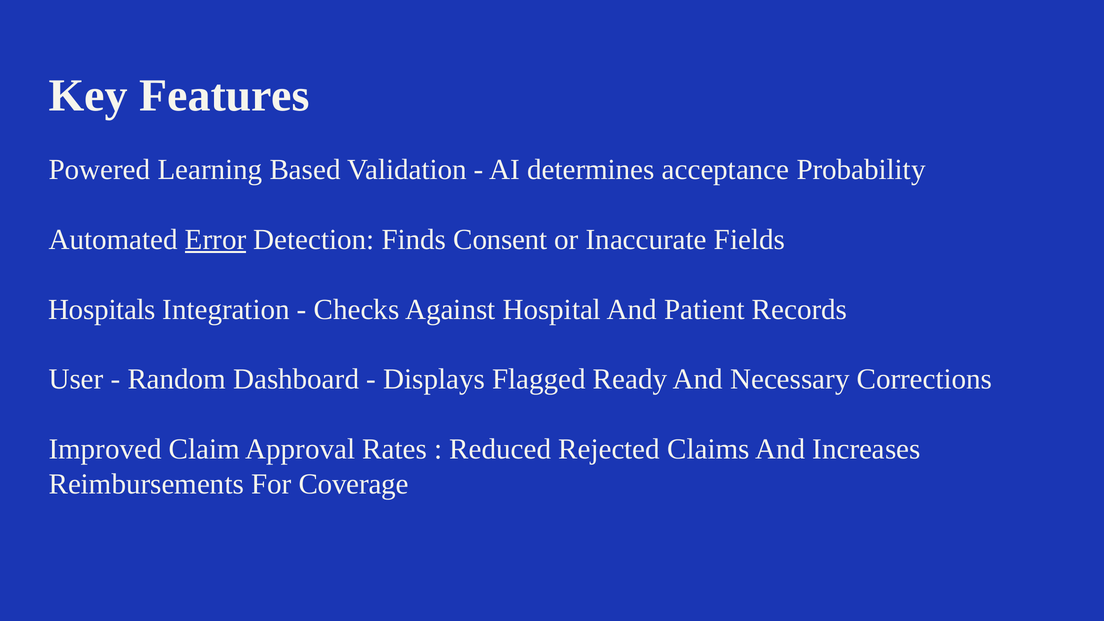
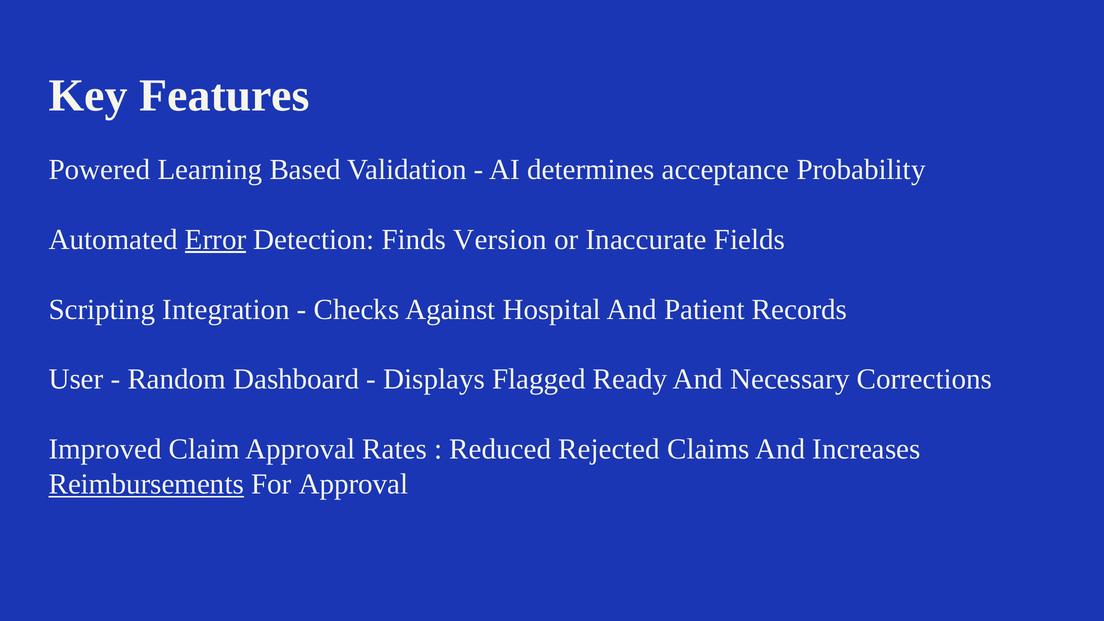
Consent: Consent -> Version (500, 240)
Hospitals: Hospitals -> Scripting (102, 309)
Reimbursements underline: none -> present (146, 484)
For Coverage: Coverage -> Approval (354, 484)
